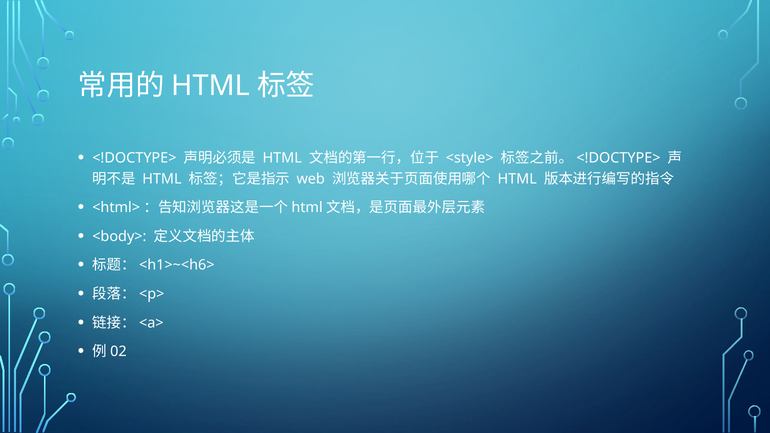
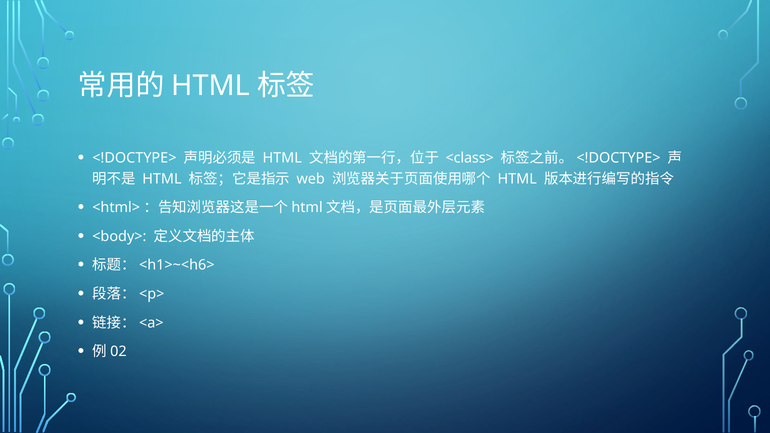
<style>: <style> -> <class> (470, 158)
